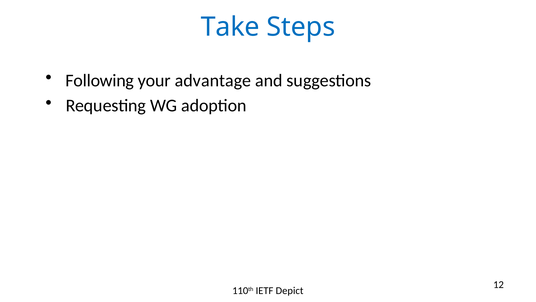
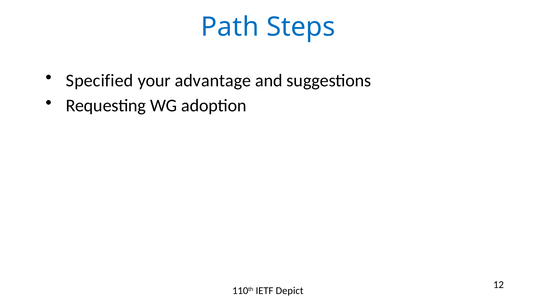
Take: Take -> Path (230, 27)
Following: Following -> Specified (100, 81)
